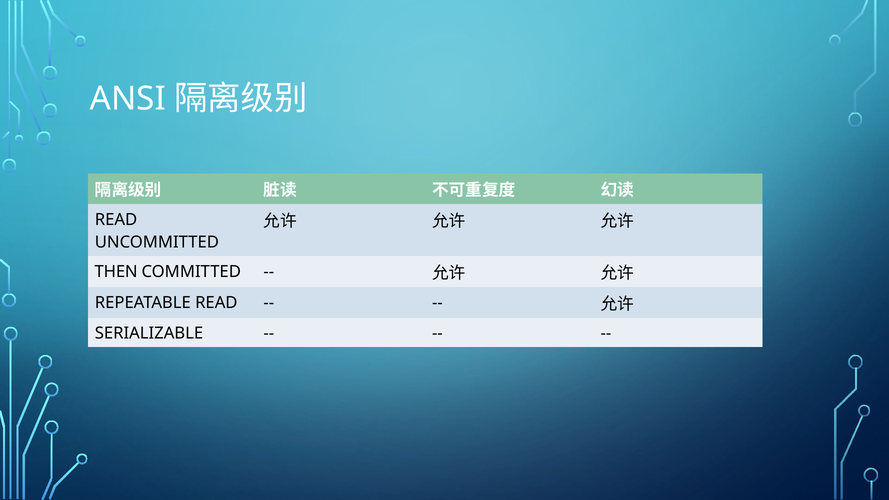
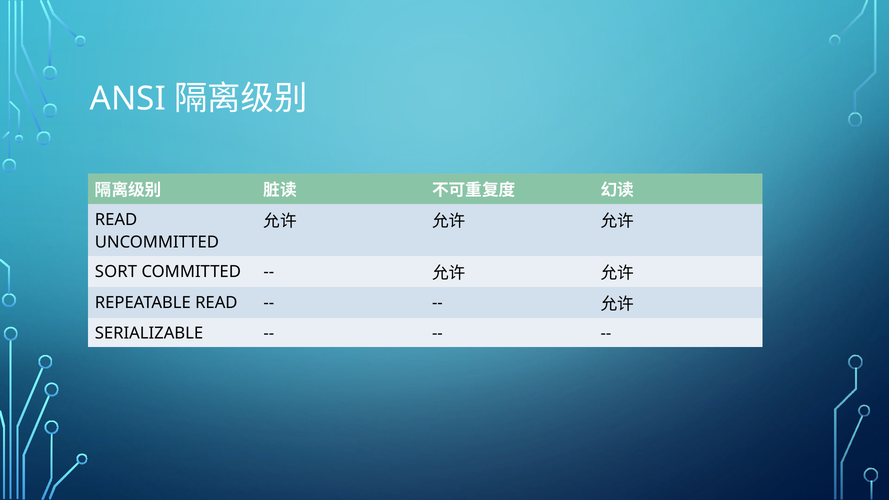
THEN: THEN -> SORT (116, 272)
